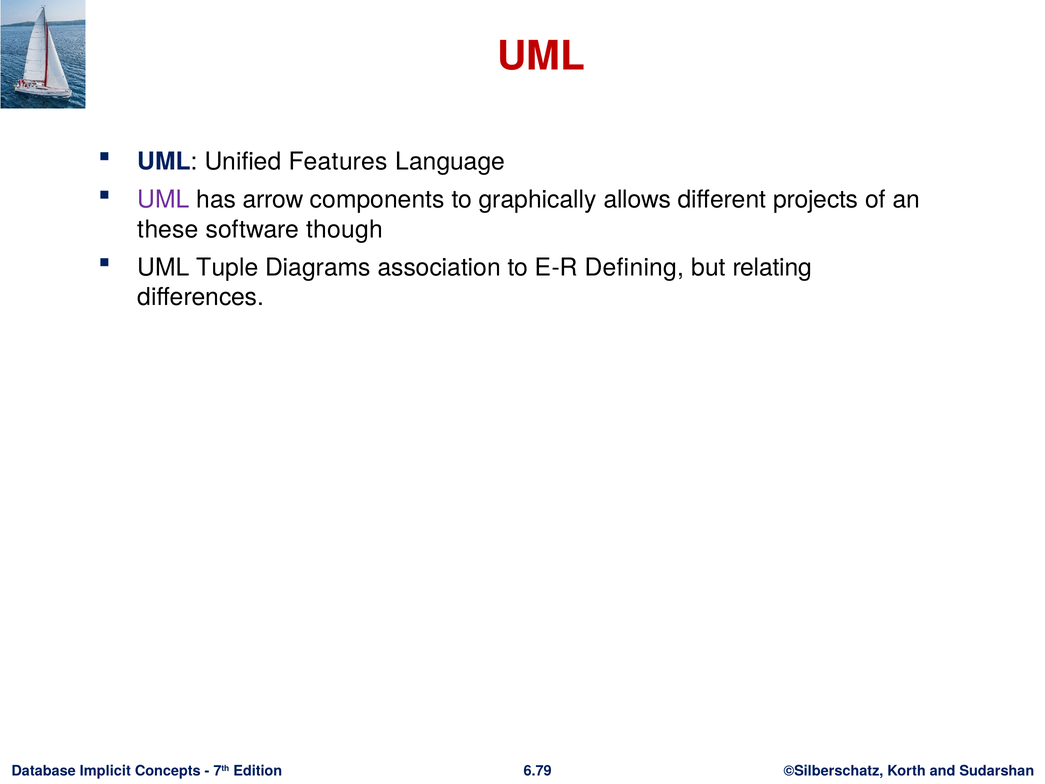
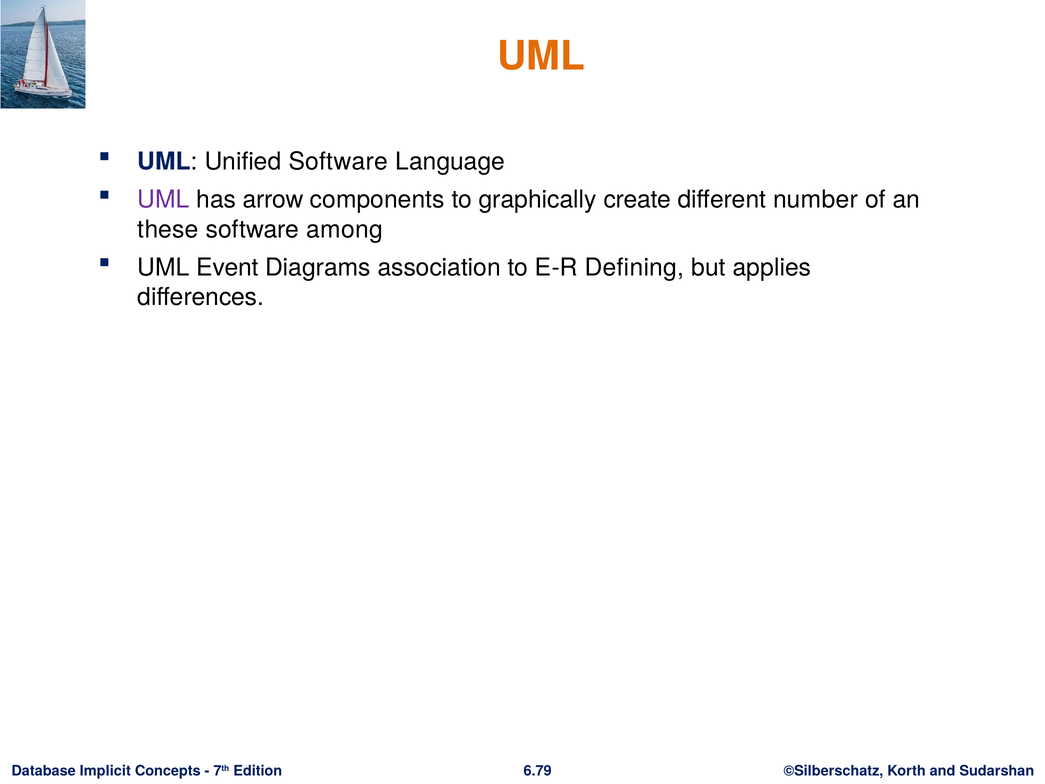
UML colour: red -> orange (541, 56)
Unified Features: Features -> Software (338, 161)
allows: allows -> create (637, 200)
projects: projects -> number (815, 200)
though: though -> among (345, 229)
Tuple: Tuple -> Event (227, 268)
relating: relating -> applies (772, 268)
